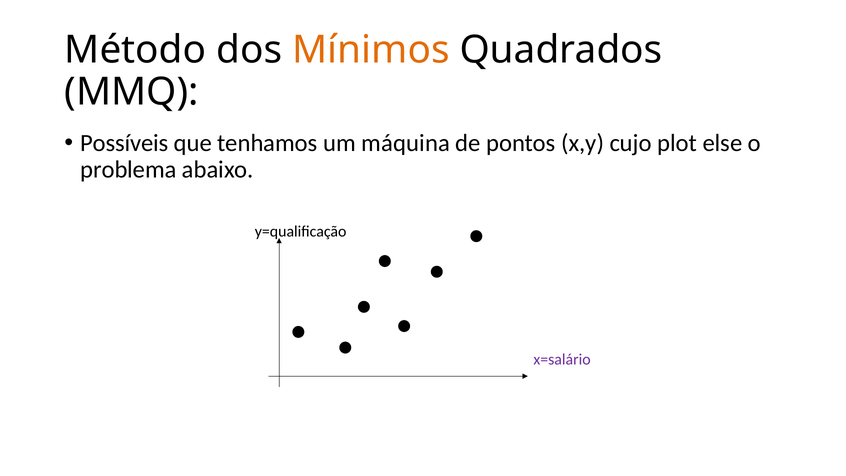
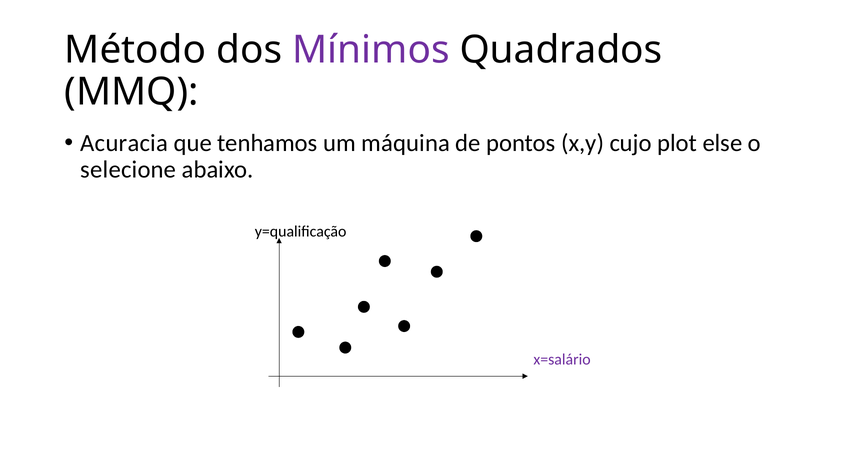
Mínimos colour: orange -> purple (371, 50)
Possíveis: Possíveis -> Acuracia (124, 143)
problema: problema -> selecione (128, 170)
